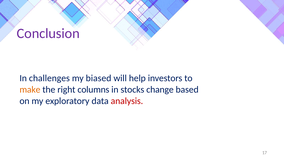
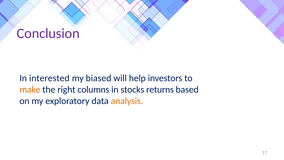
challenges: challenges -> interested (49, 78)
change: change -> returns (160, 90)
analysis colour: red -> orange (127, 101)
